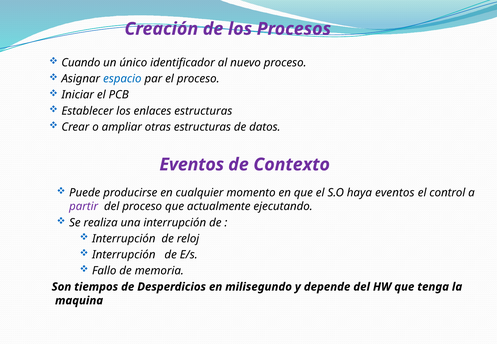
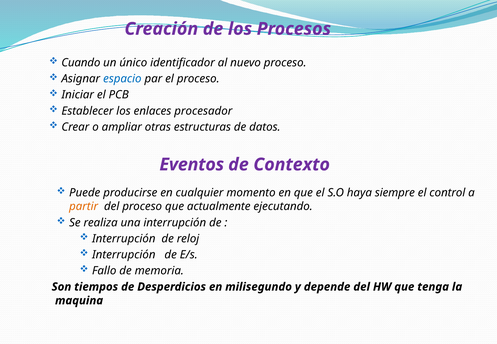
enlaces estructuras: estructuras -> procesador (203, 111)
haya eventos: eventos -> siempre (395, 193)
partir colour: purple -> orange (84, 207)
